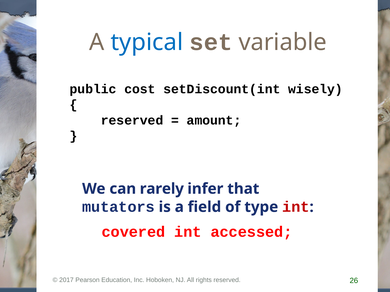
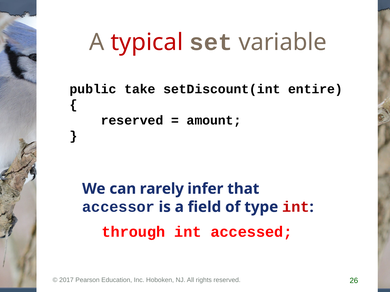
typical colour: blue -> red (147, 42)
cost: cost -> take (140, 89)
wisely: wisely -> entire (315, 89)
mutators: mutators -> accessor (118, 207)
covered: covered -> through (133, 232)
